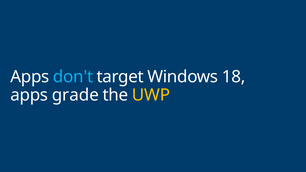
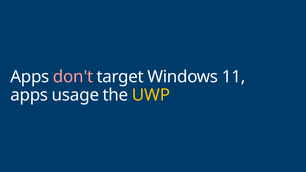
don't colour: light blue -> pink (73, 77)
18: 18 -> 11 (234, 77)
grade: grade -> usage (75, 95)
